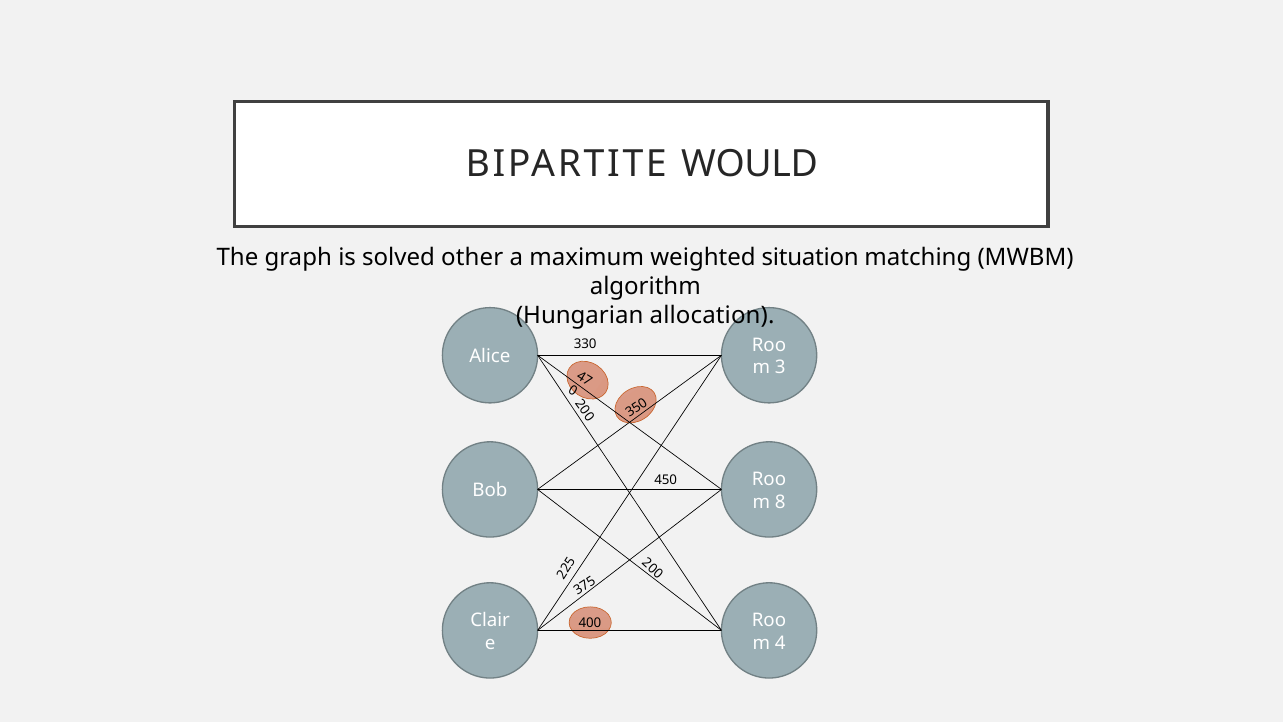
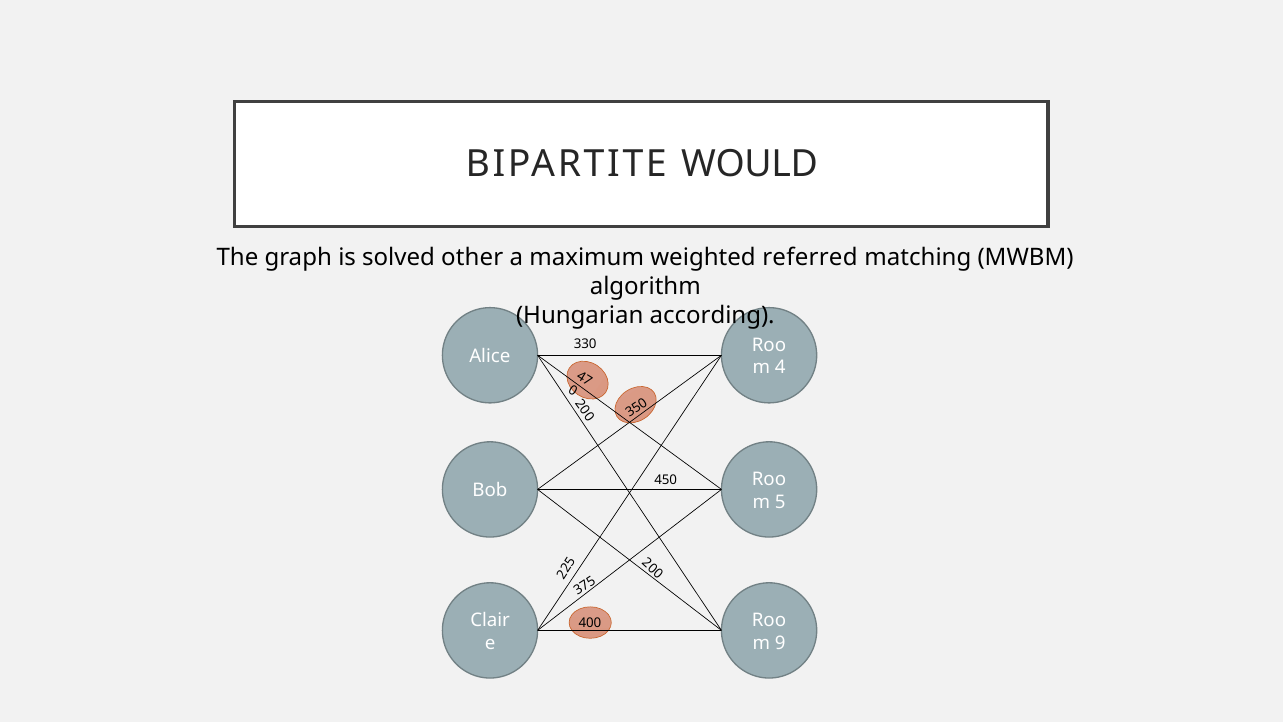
situation: situation -> referred (810, 258)
allocation: allocation -> according (712, 316)
3: 3 -> 4 (780, 368)
8: 8 -> 5 (780, 502)
4: 4 -> 9 (780, 643)
